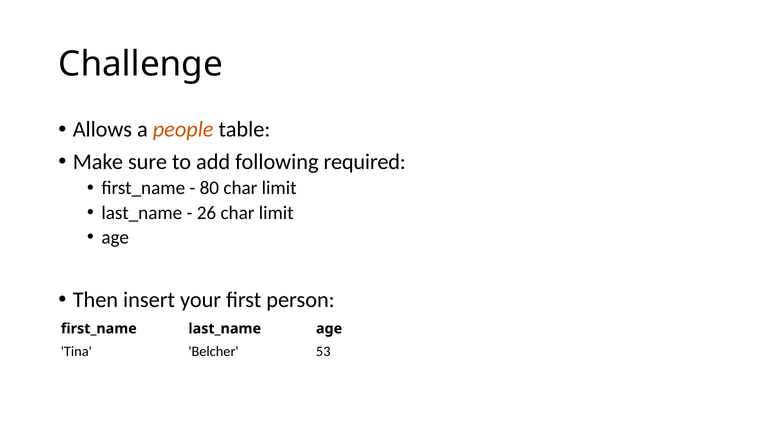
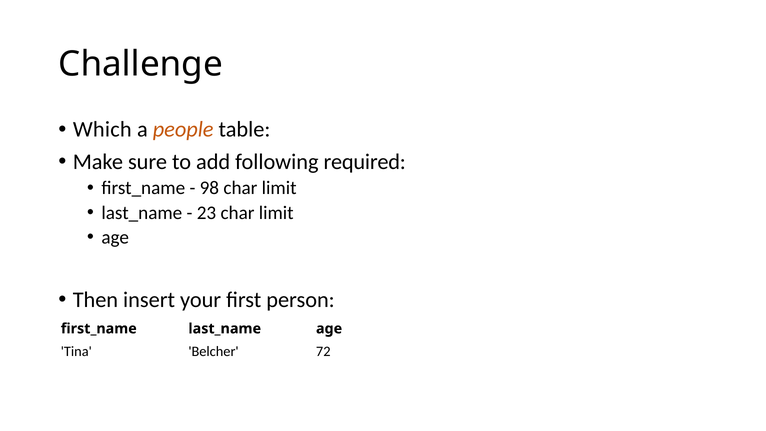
Allows: Allows -> Which (102, 130)
80: 80 -> 98 (209, 188)
26: 26 -> 23 (206, 213)
53: 53 -> 72 (323, 351)
